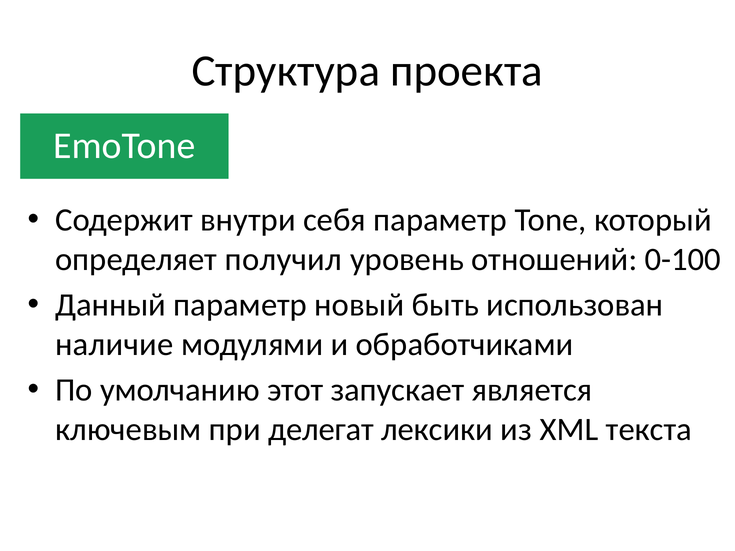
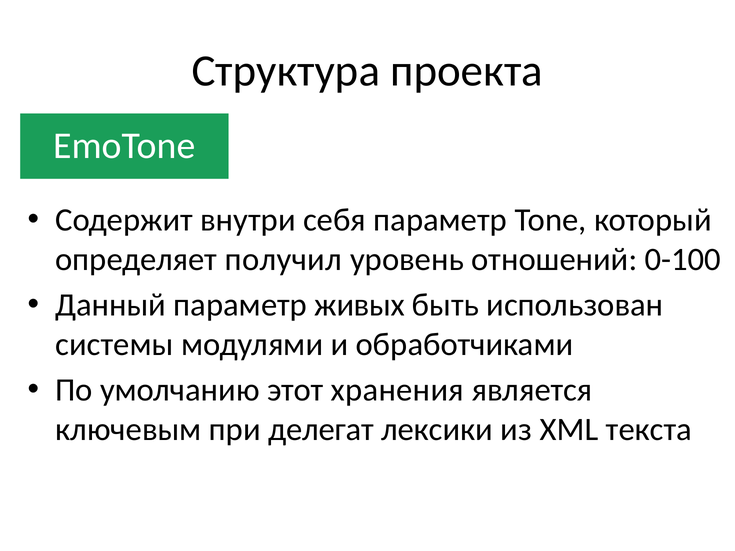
новый: новый -> живых (360, 305)
наличие: наличие -> системы (114, 344)
запускает: запускает -> хранения (397, 390)
